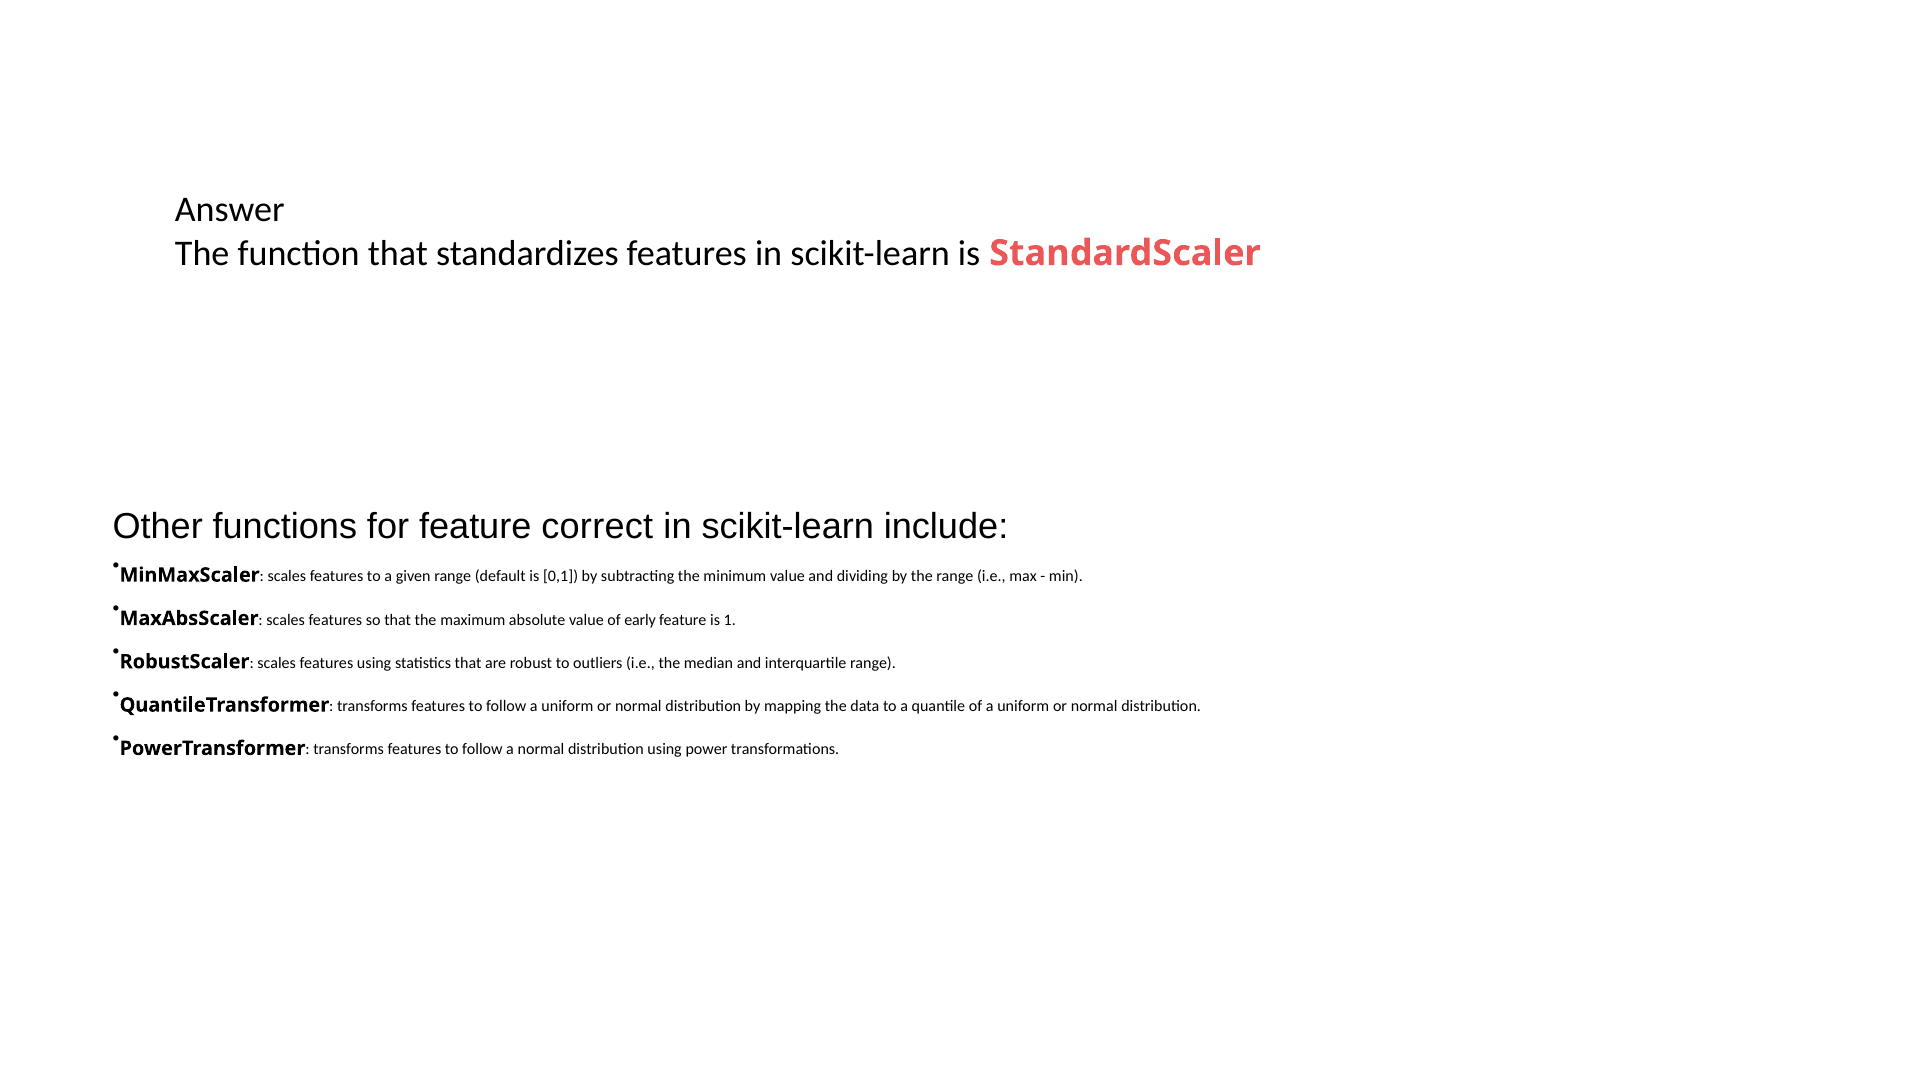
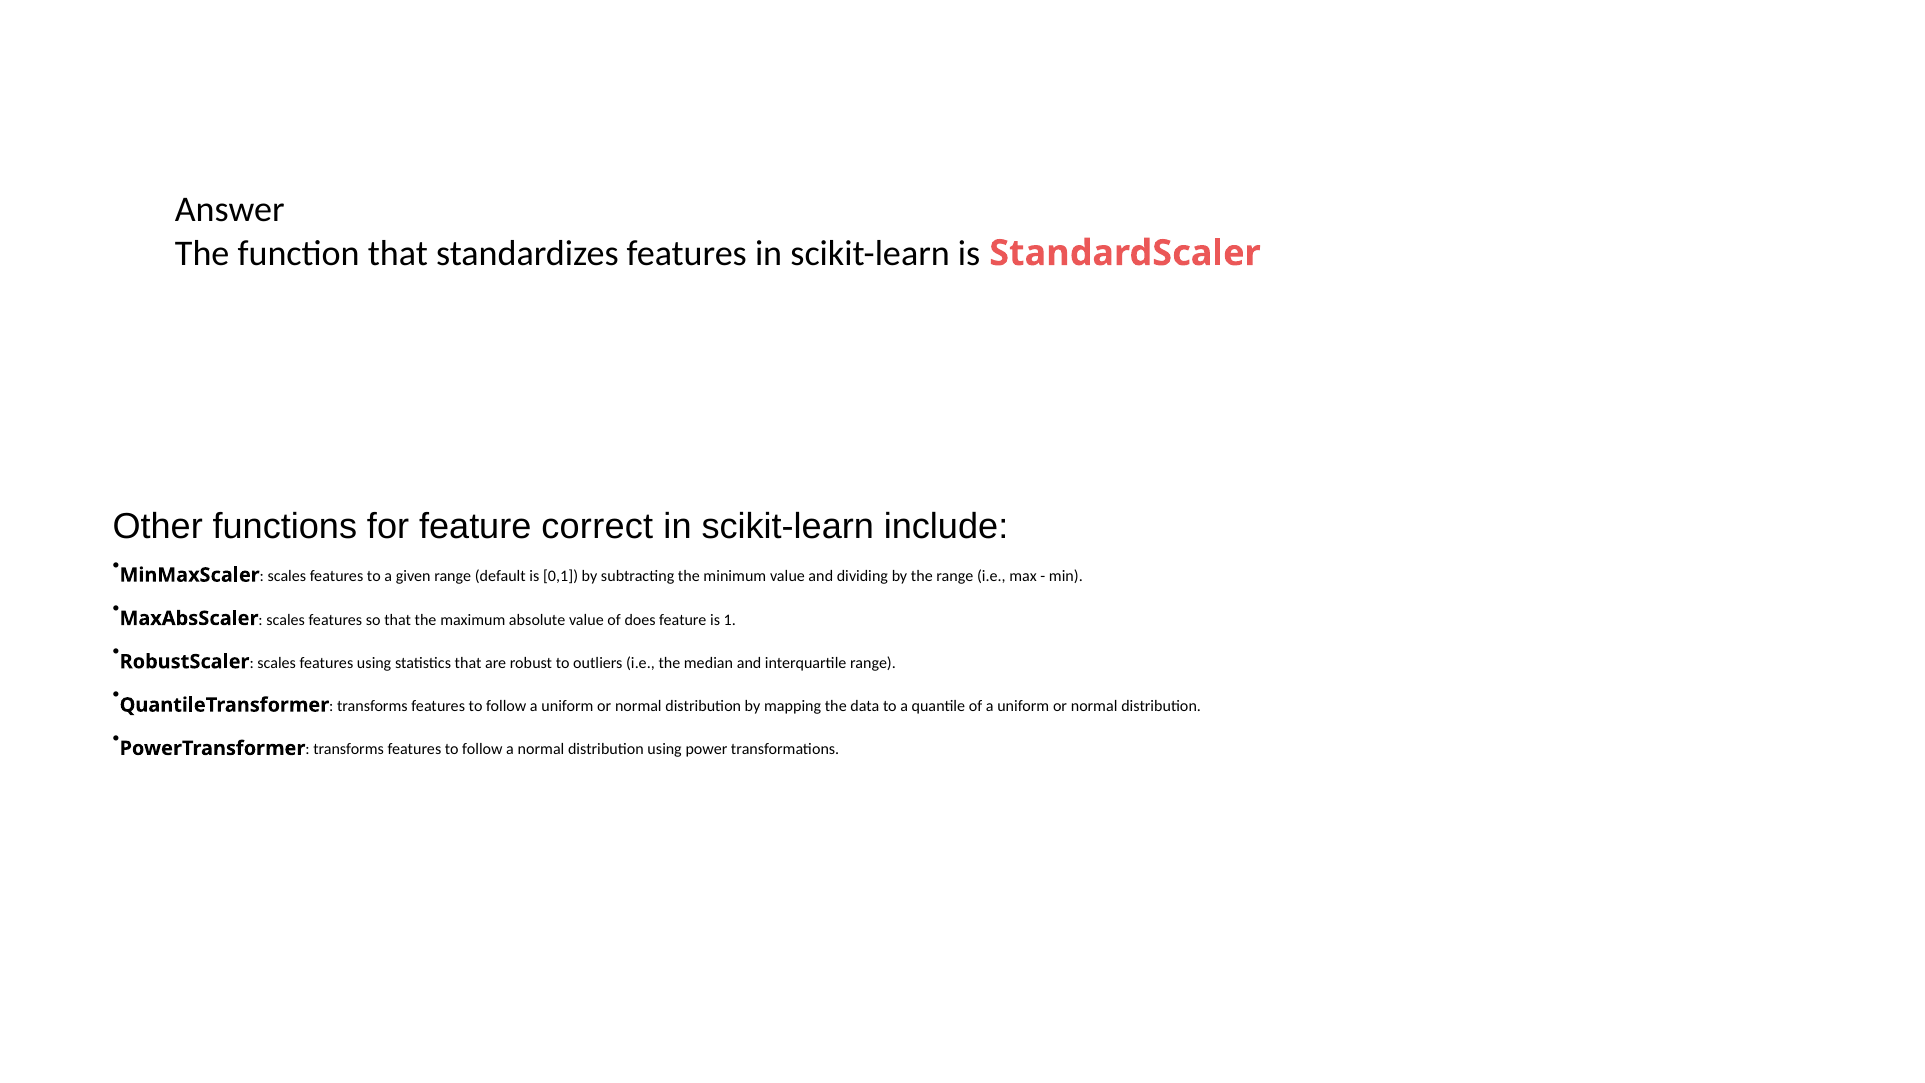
early: early -> does (640, 620)
